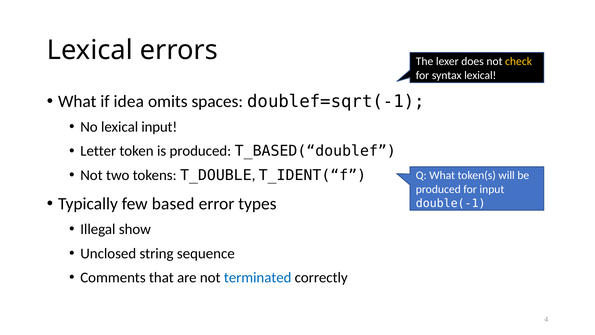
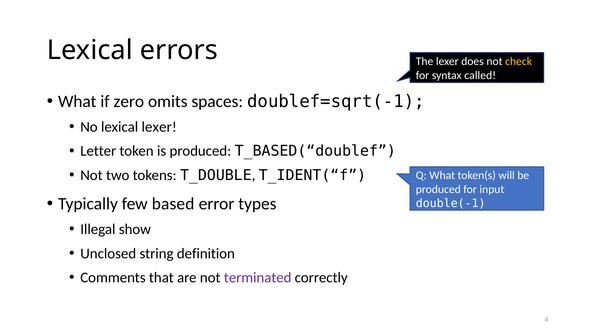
syntax lexical: lexical -> called (480, 75)
idea: idea -> zero (129, 101)
lexical input: input -> lexer (159, 127)
sequence: sequence -> definition (206, 253)
terminated colour: blue -> purple (258, 277)
